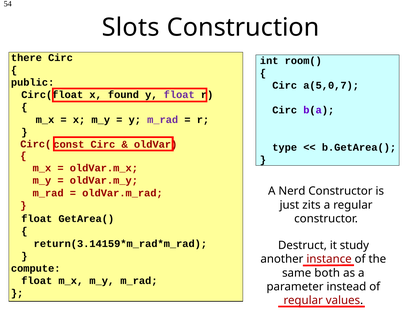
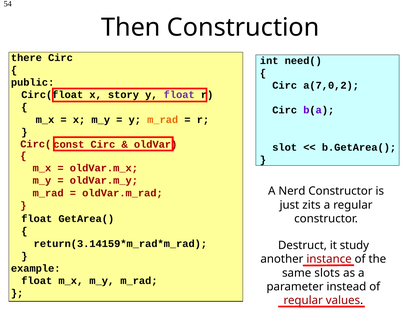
Slots: Slots -> Then (131, 28)
room(: room( -> need( (303, 61)
a(5,0,7: a(5,0,7 -> a(7,0,2 (331, 85)
found: found -> story (123, 95)
m_rad colour: purple -> orange (163, 120)
type: type -> slot (285, 147)
compute: compute -> example (36, 268)
both: both -> slots (327, 273)
